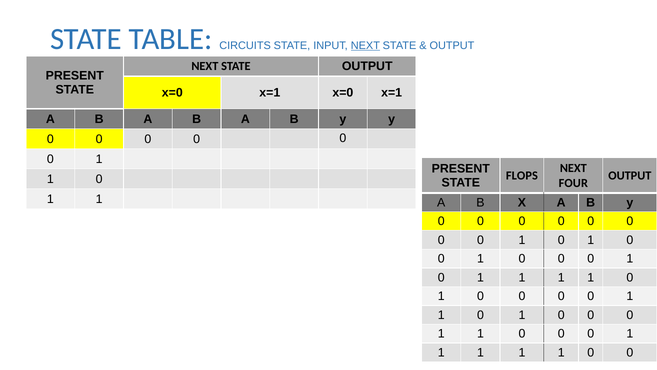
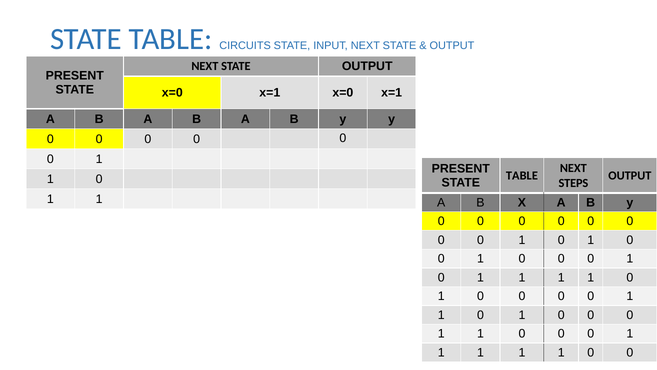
NEXT underline: present -> none (365, 46)
FLOPS: FLOPS -> TABLE (522, 175)
FOUR: FOUR -> STEPS (573, 183)
